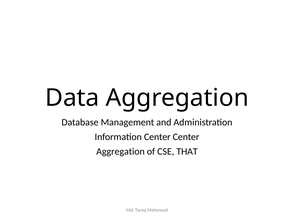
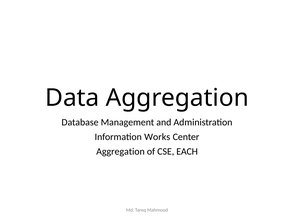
Information Center: Center -> Works (157, 137)
THAT: THAT -> EACH (187, 152)
